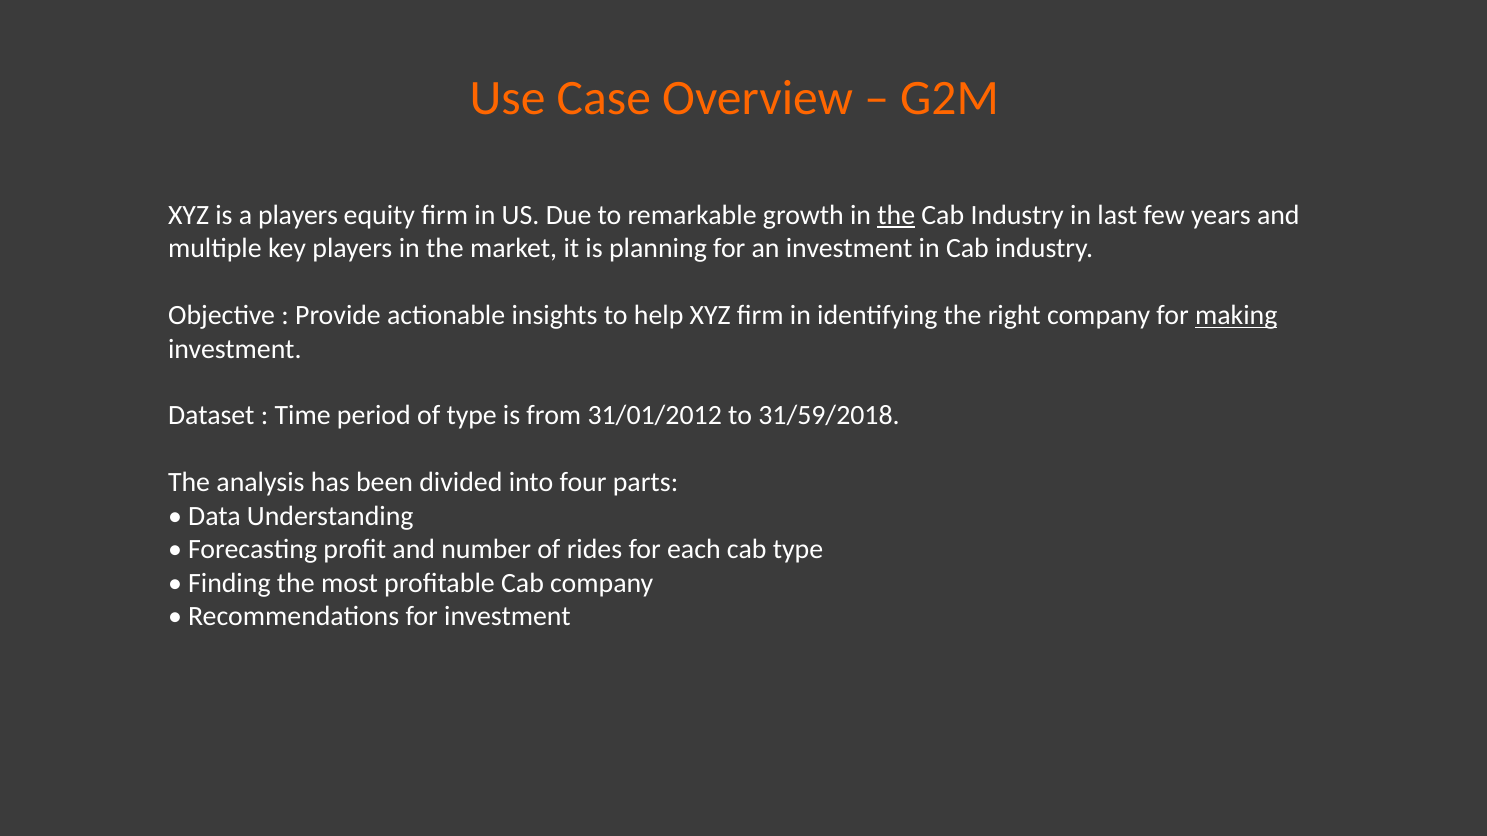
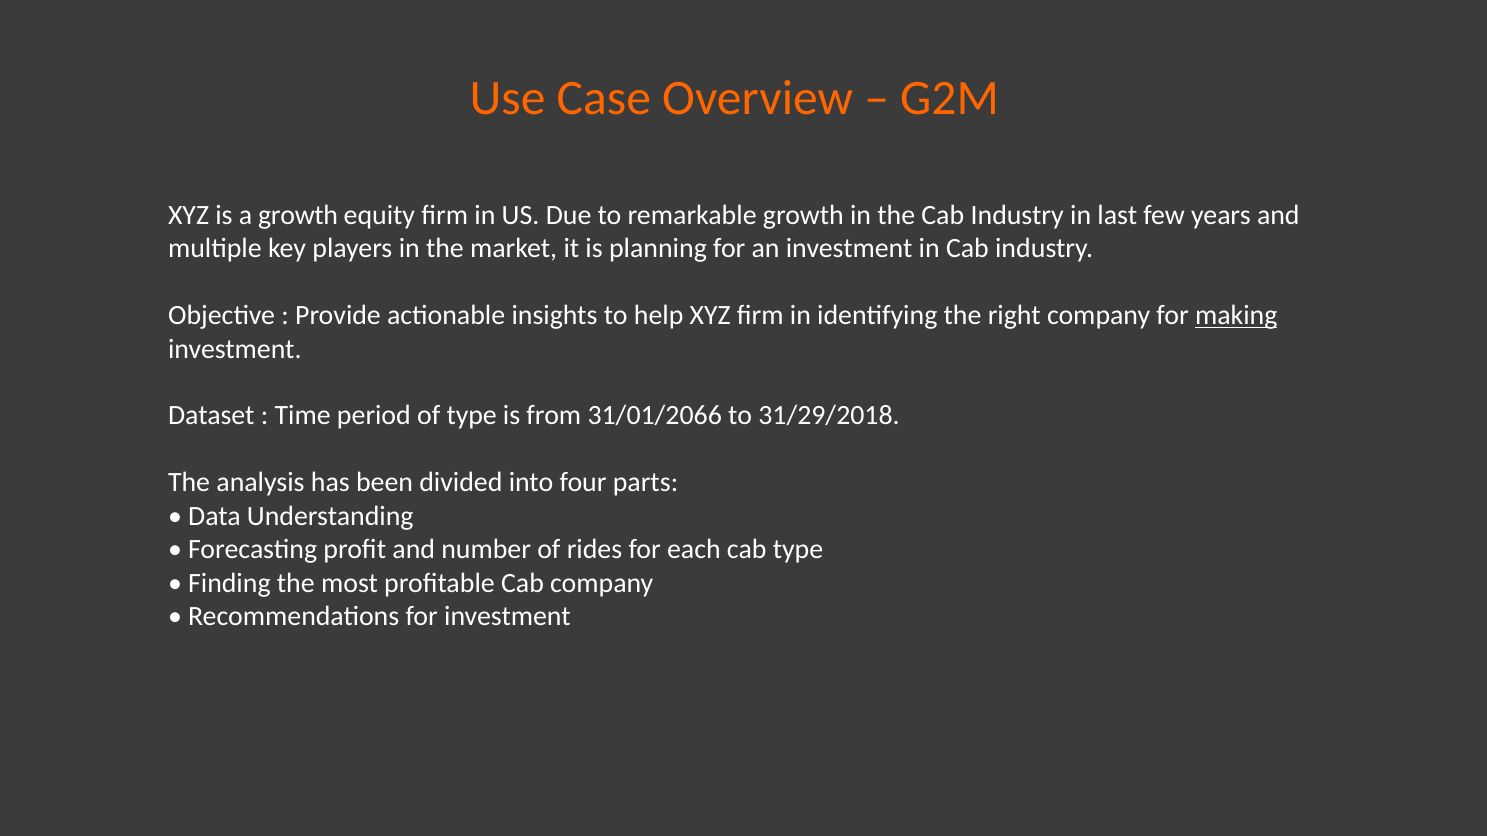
a players: players -> growth (298, 215)
the underline: present -> none (896, 215)
31/01/2012: 31/01/2012 -> 31/01/2066 (655, 416)
31/59/2018: 31/59/2018 -> 31/29/2018 (829, 416)
